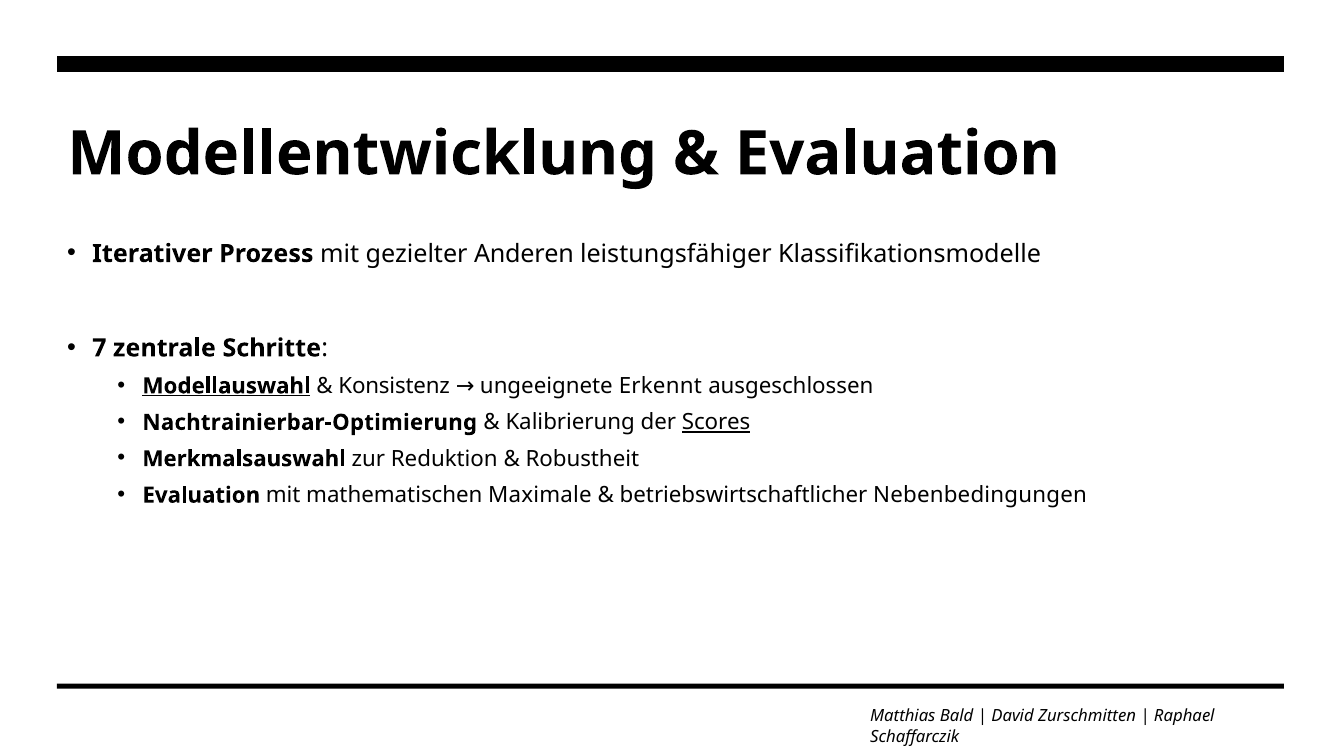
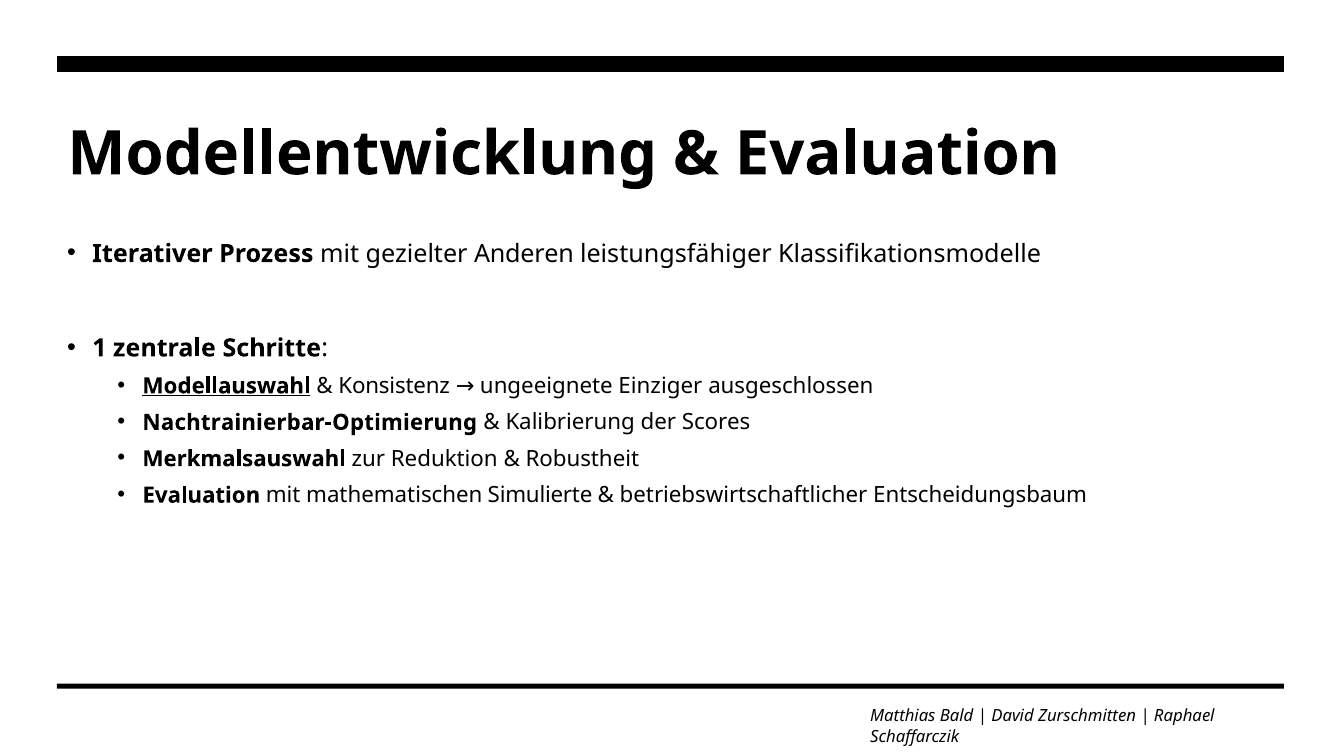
7: 7 -> 1 (99, 348)
Erkennt: Erkennt -> Einziger (660, 386)
Scores underline: present -> none (716, 422)
Maximale: Maximale -> Simulierte (540, 495)
Nebenbedingungen: Nebenbedingungen -> Entscheidungsbaum (980, 495)
